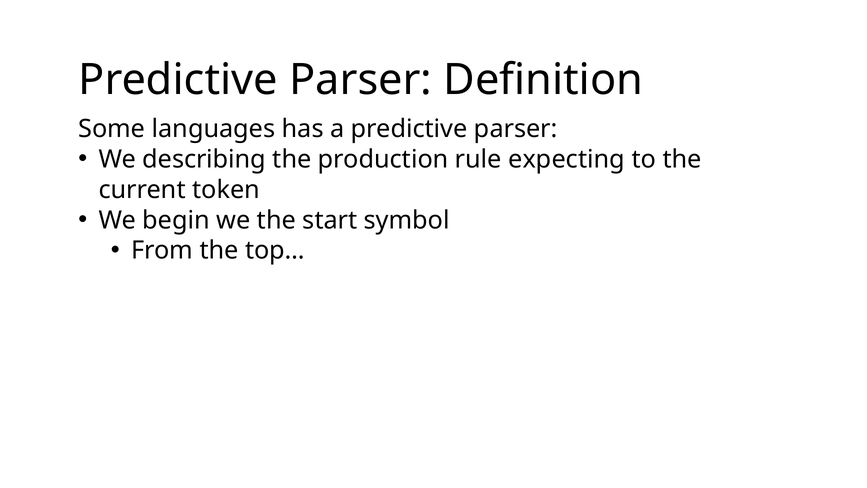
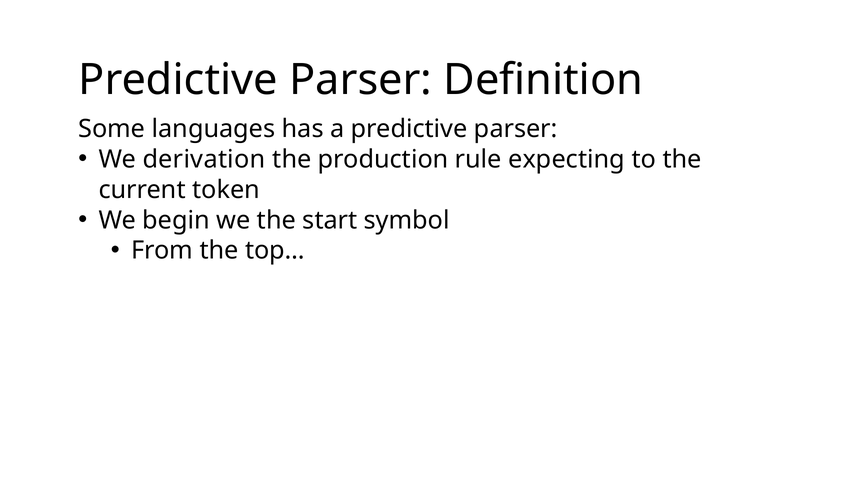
describing: describing -> derivation (204, 159)
